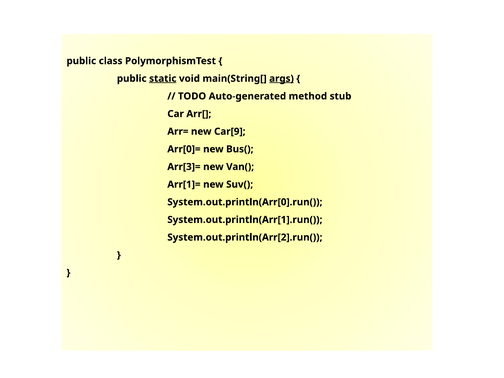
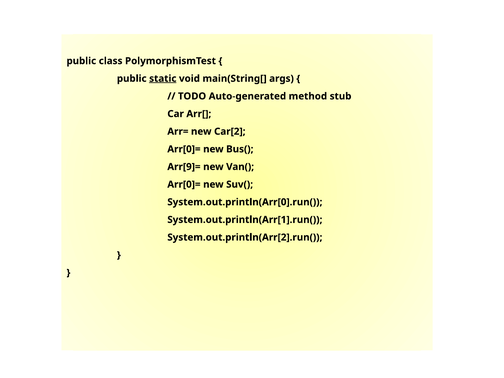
args underline: present -> none (282, 79)
Car[9: Car[9 -> Car[2 (230, 131)
Arr[3]=: Arr[3]= -> Arr[9]= (184, 167)
Arr[1]=: Arr[1]= -> Arr[0]= (184, 184)
